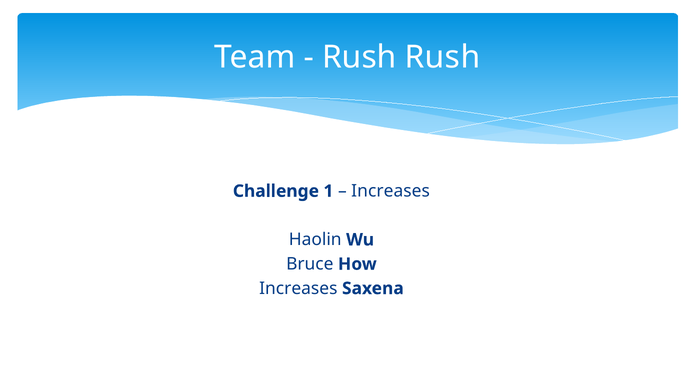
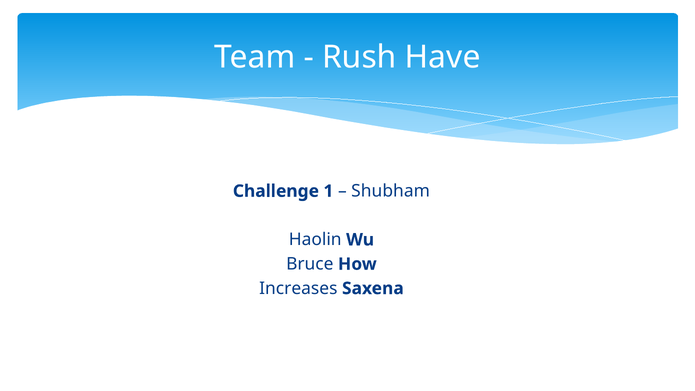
Rush Rush: Rush -> Have (443, 57)
Increases: Increases -> Shubham (391, 191)
